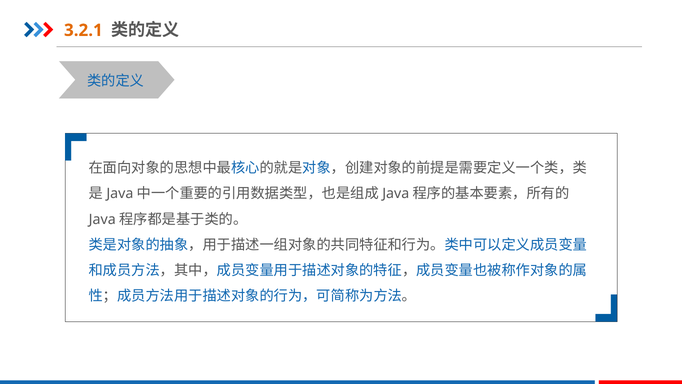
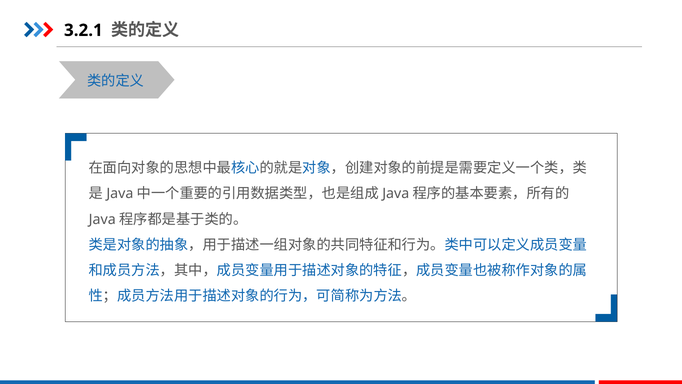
3.2.1 colour: orange -> black (83, 30)
